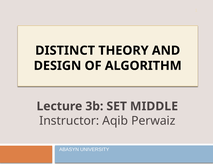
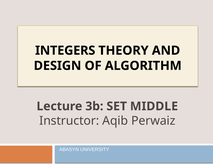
DISTINCT: DISTINCT -> INTEGERS (65, 50)
